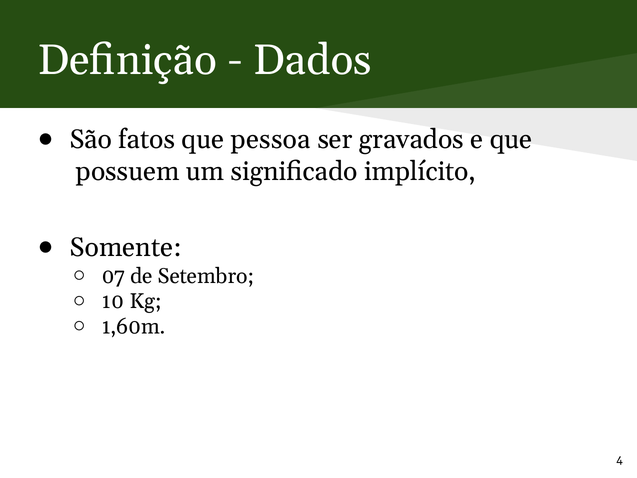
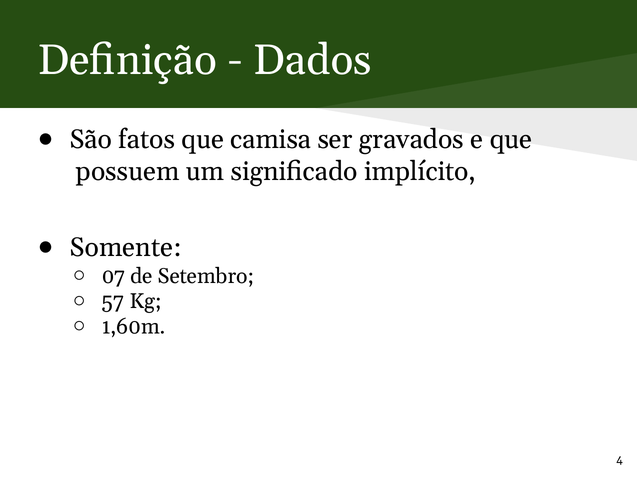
pessoa: pessoa -> camisa (271, 139)
10: 10 -> 57 (113, 301)
